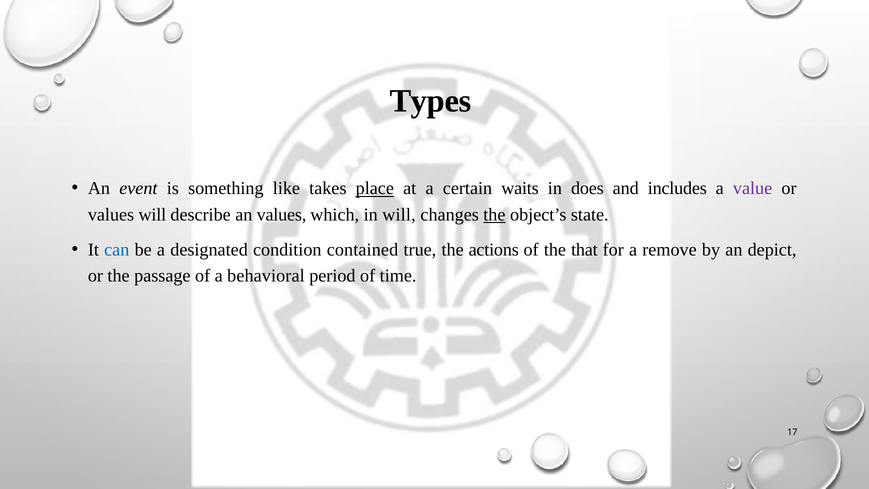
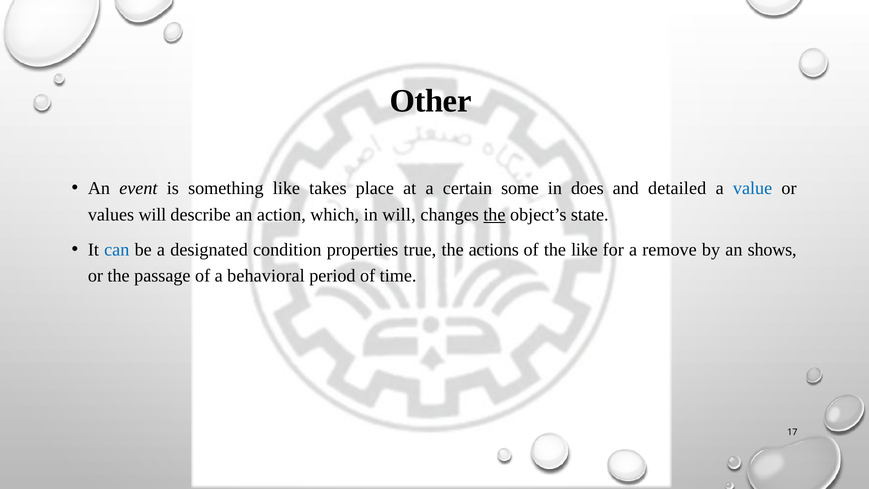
Types: Types -> Other (431, 101)
place underline: present -> none (375, 188)
waits: waits -> some (520, 188)
includes: includes -> detailed (677, 188)
value colour: purple -> blue (753, 188)
an values: values -> action (281, 215)
contained: contained -> properties (363, 250)
the that: that -> like (584, 250)
depict: depict -> shows (772, 250)
